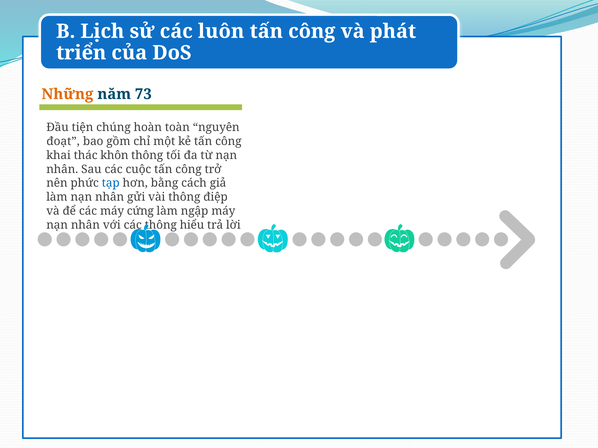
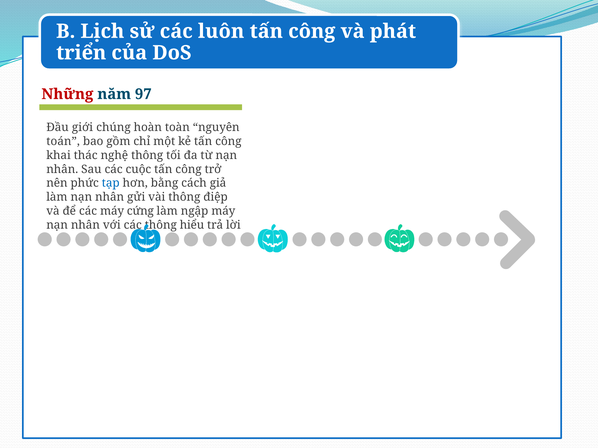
Những colour: orange -> red (67, 94)
73: 73 -> 97 (143, 94)
tiện: tiện -> giới (82, 127)
đoạt: đoạt -> toán (63, 141)
khôn: khôn -> nghệ (114, 155)
